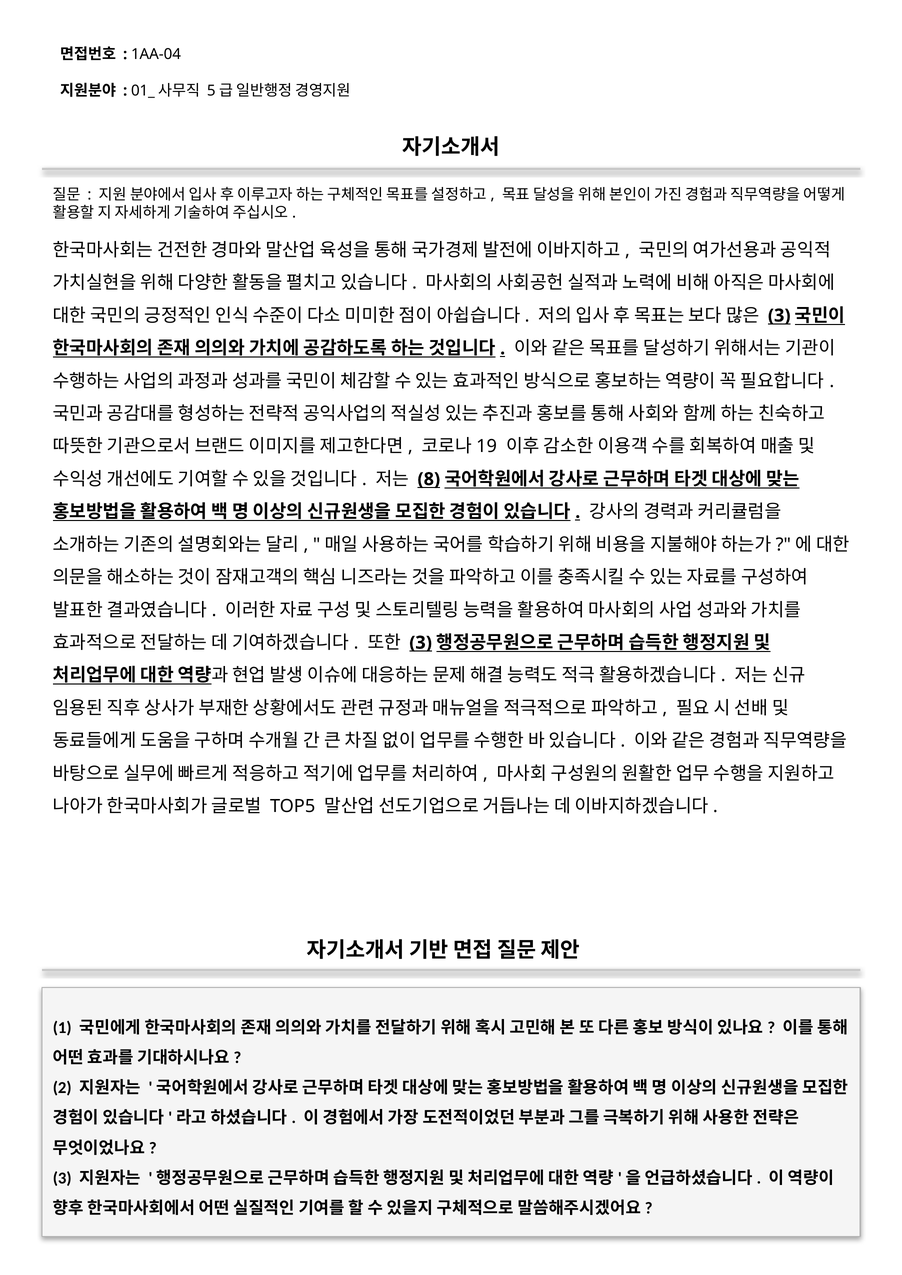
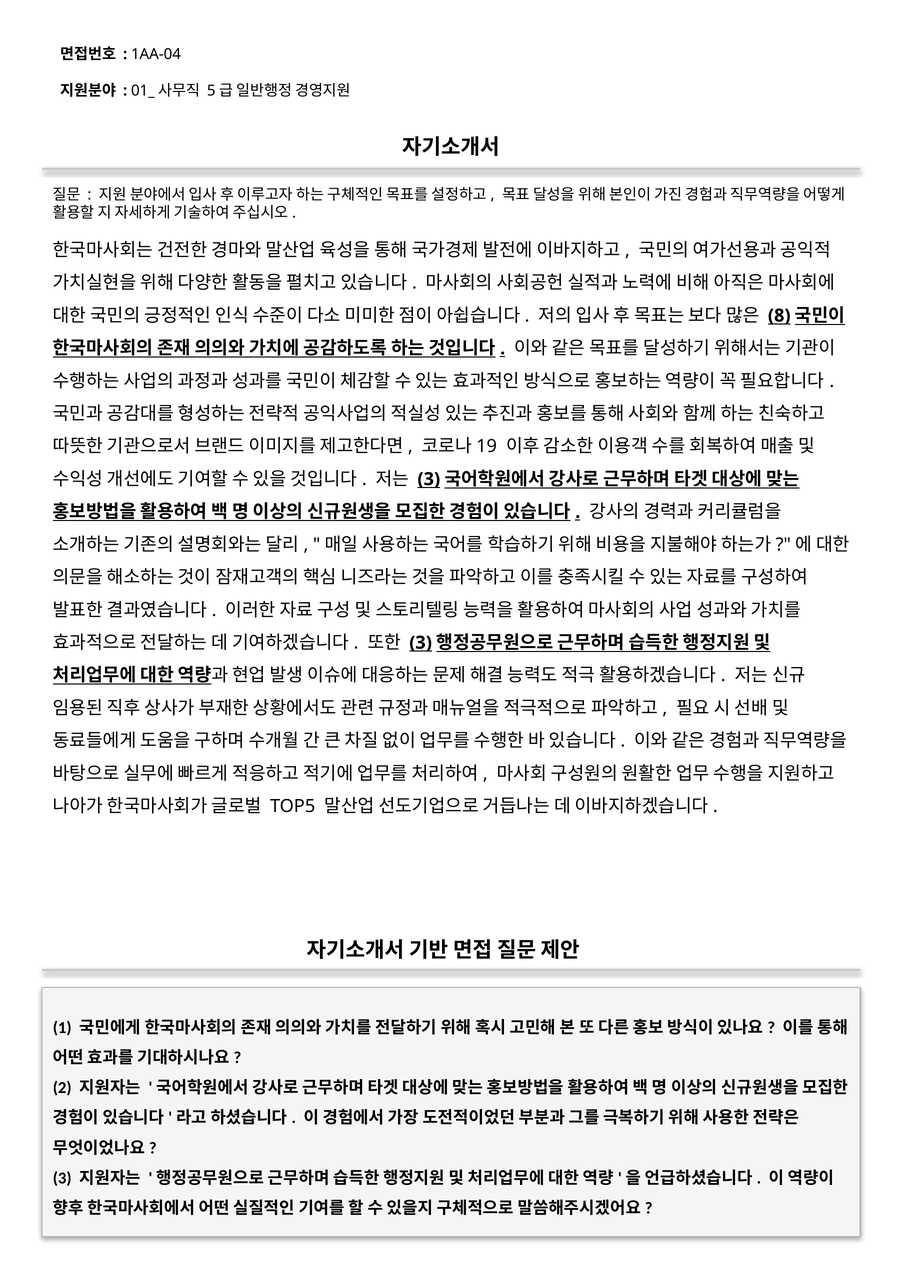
3: 3 -> 8 (779, 316)
8: 8 -> 3 (429, 479)
